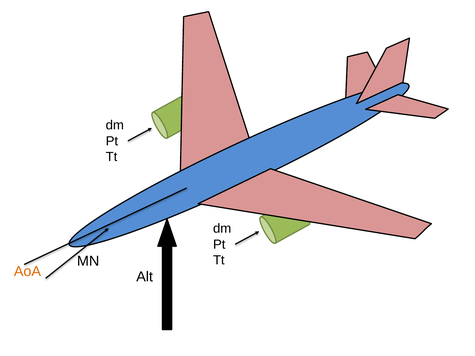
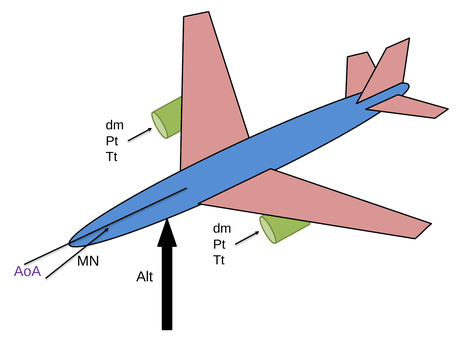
AoA colour: orange -> purple (27, 272)
